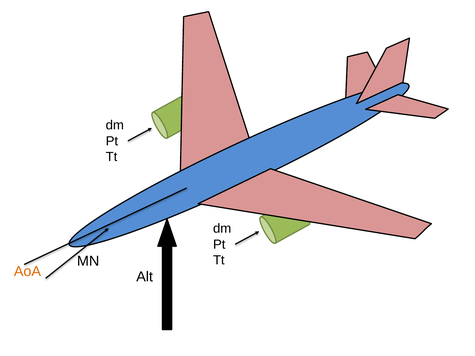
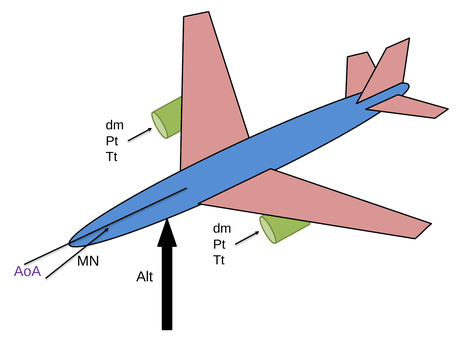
AoA colour: orange -> purple (27, 272)
